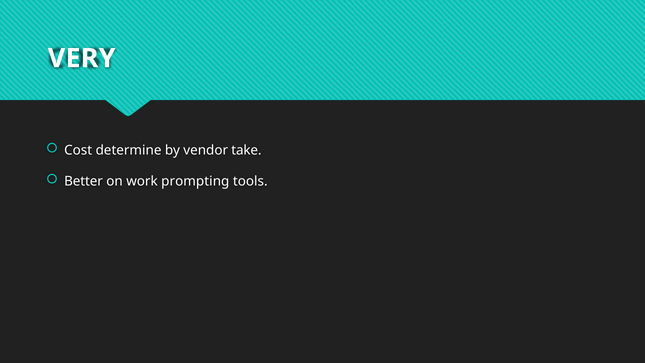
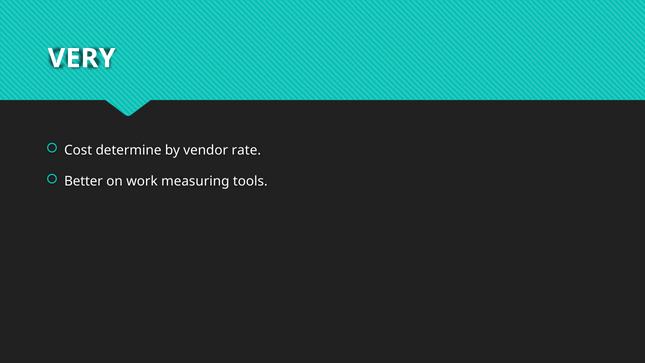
take: take -> rate (246, 150)
prompting: prompting -> measuring (195, 181)
